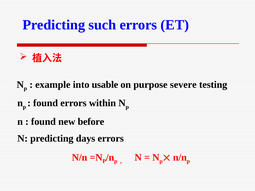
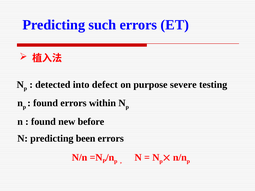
example: example -> detected (53, 85)
usable: usable -> defect (105, 85)
days: days -> been (86, 139)
